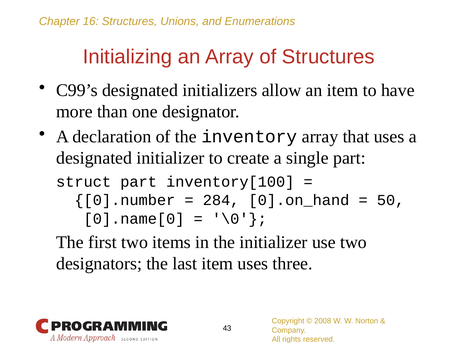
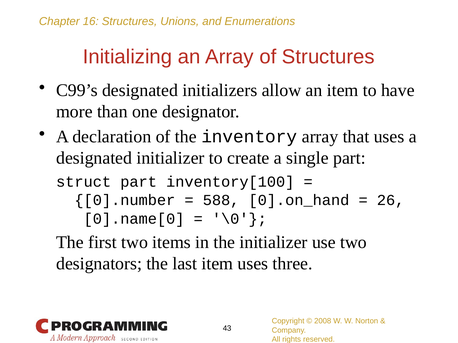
284: 284 -> 588 (221, 201)
50: 50 -> 26 (391, 201)
